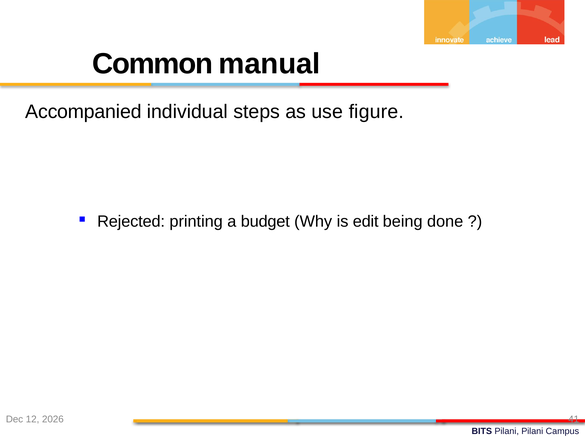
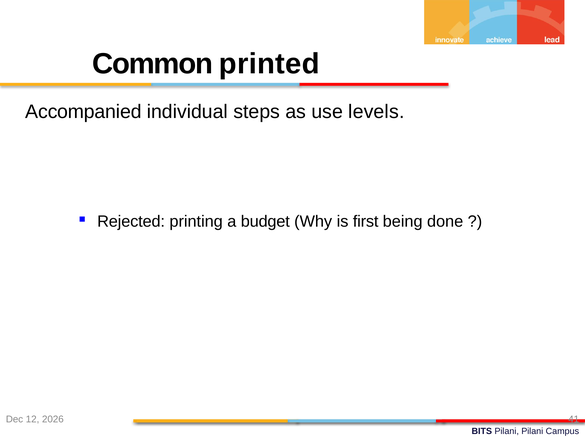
manual: manual -> printed (269, 64)
figure: figure -> levels (376, 112)
edit: edit -> first (366, 221)
